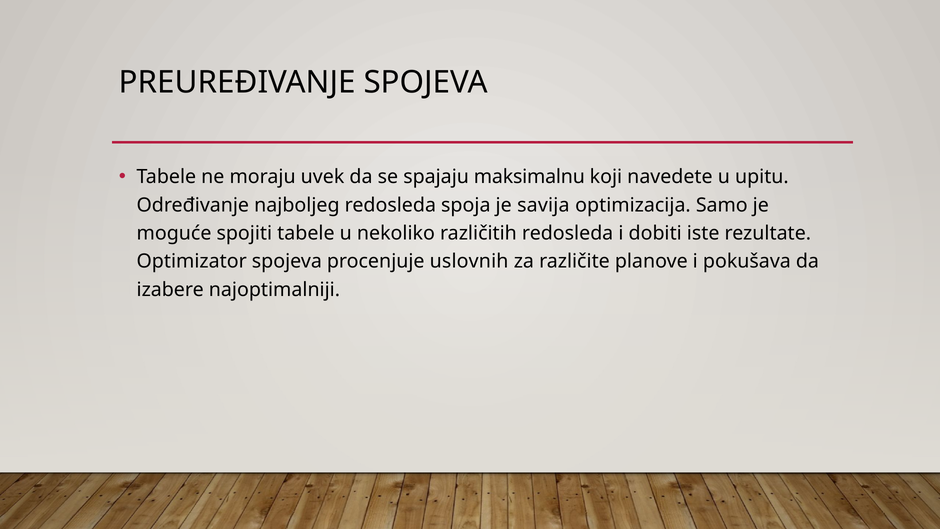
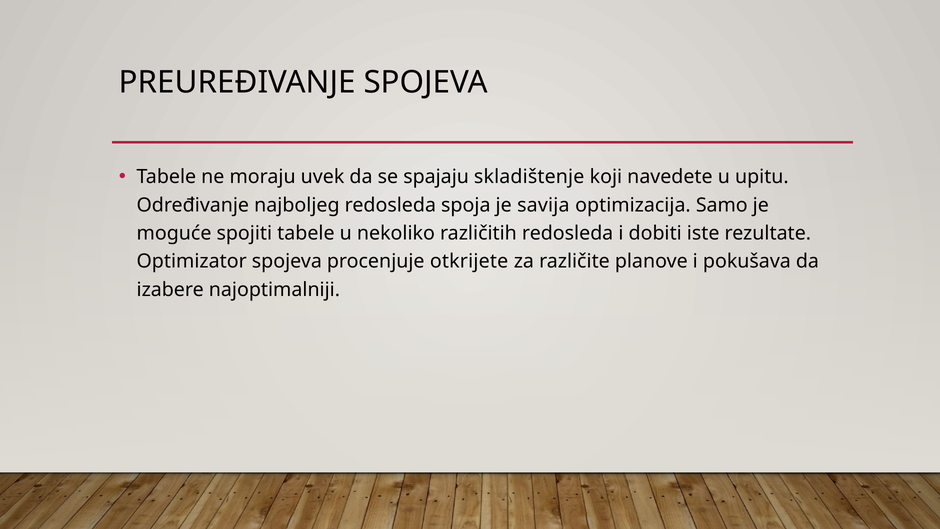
maksimalnu: maksimalnu -> skladištenje (529, 177)
uslovnih: uslovnih -> otkrijete (469, 261)
